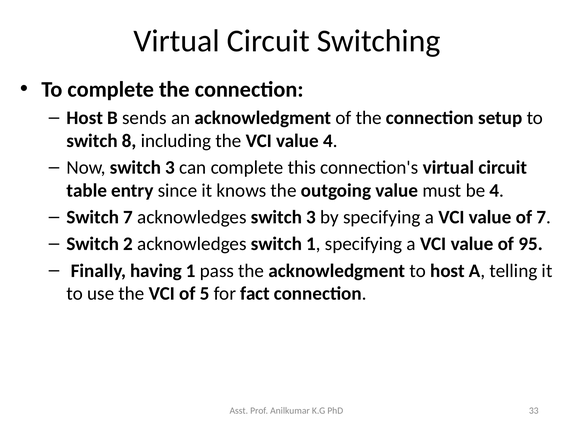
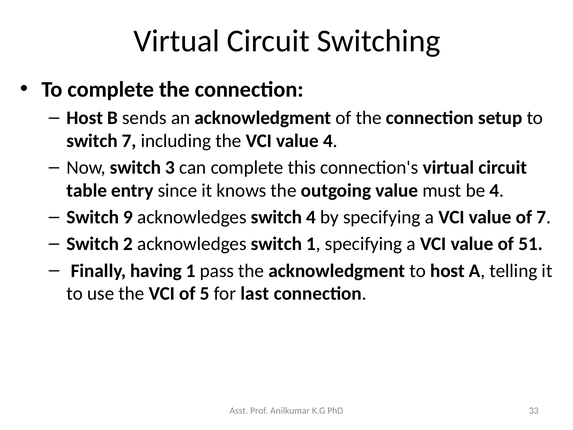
switch 8: 8 -> 7 (129, 141)
Switch 7: 7 -> 9 (128, 217)
acknowledges switch 3: 3 -> 4 (311, 217)
95: 95 -> 51 (531, 244)
fact: fact -> last (255, 293)
